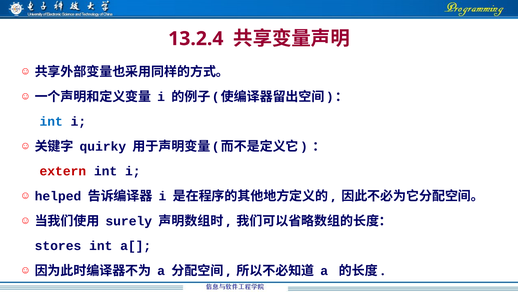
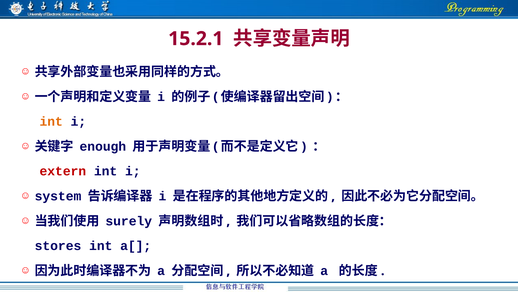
13.2.4: 13.2.4 -> 15.2.1 (196, 39)
int colour: blue -> orange (51, 121)
quirky: quirky -> enough (103, 146)
helped: helped -> system (58, 196)
